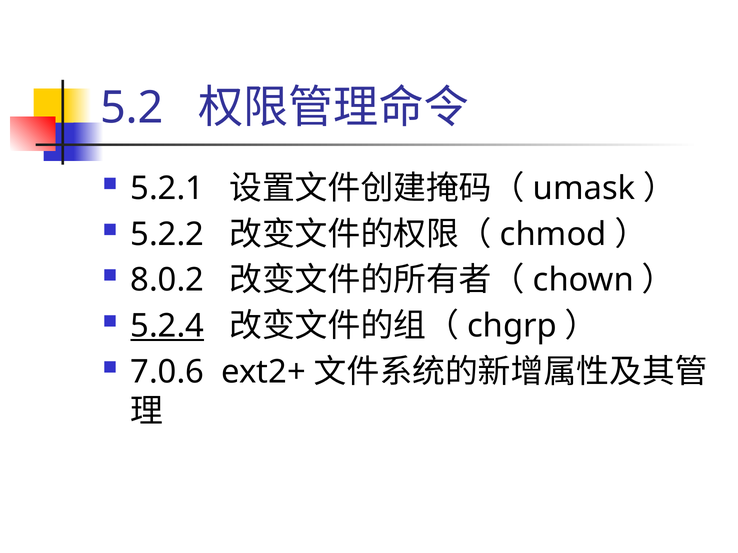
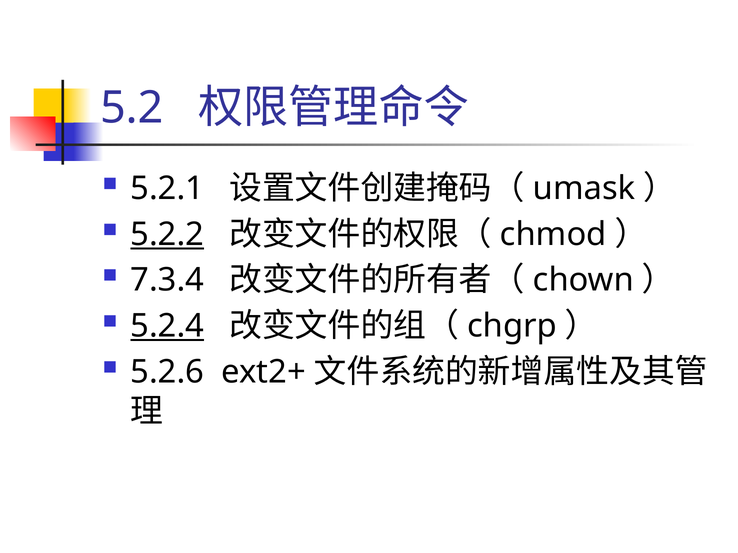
5.2.2 underline: none -> present (167, 234)
8.0.2: 8.0.2 -> 7.3.4 (167, 280)
7.0.6: 7.0.6 -> 5.2.6 (167, 372)
